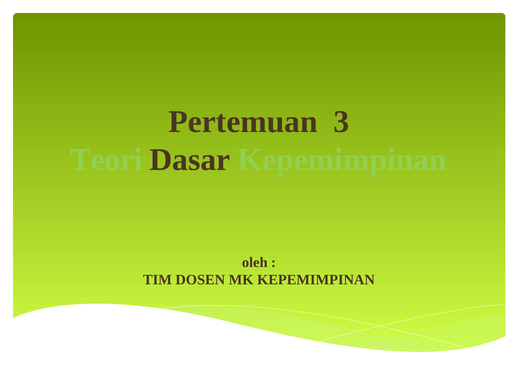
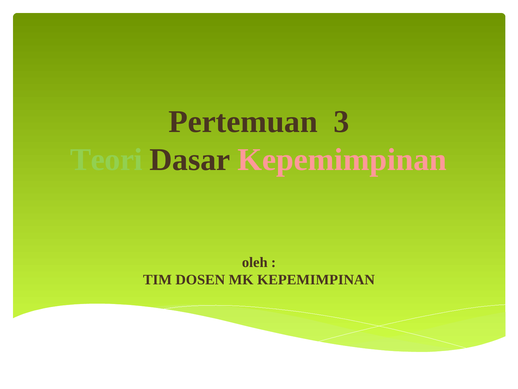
Kepemimpinan colour: light green -> pink (342, 159)
